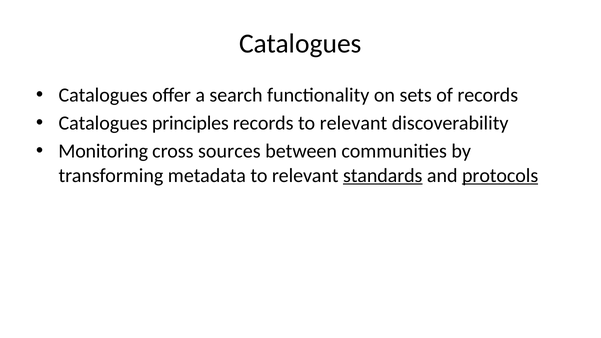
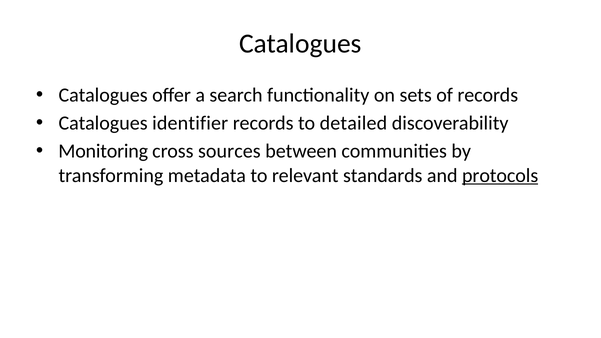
principles: principles -> identifier (190, 123)
records to relevant: relevant -> detailed (353, 123)
standards underline: present -> none (383, 175)
